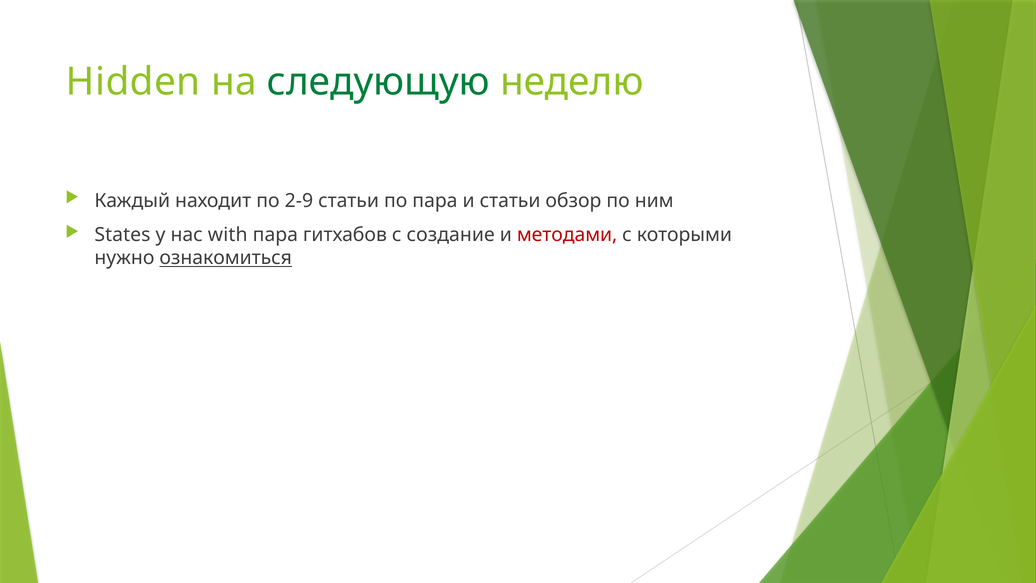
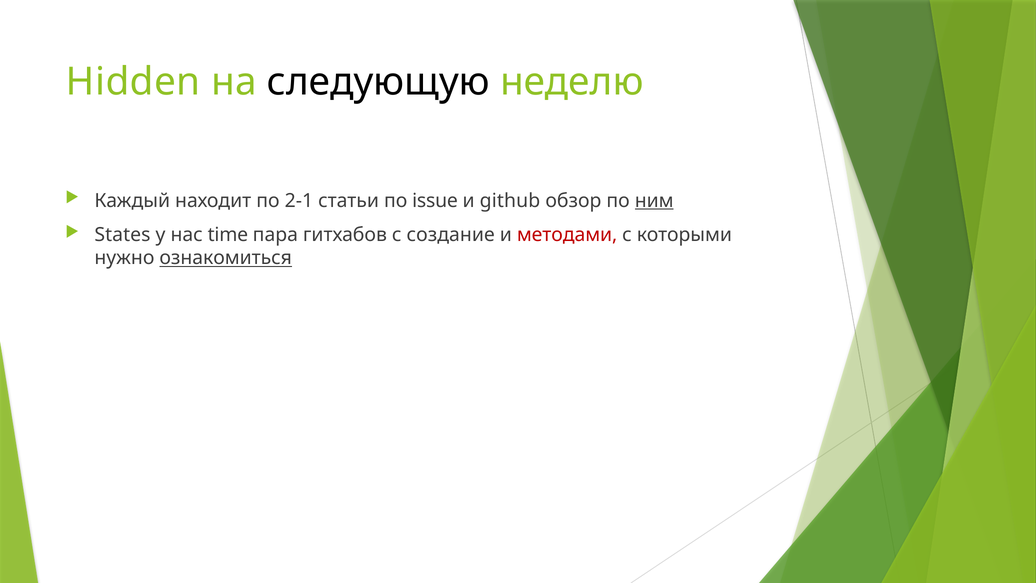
следующую colour: green -> black (379, 82)
2-9: 2-9 -> 2-1 (299, 201)
по пара: пара -> issue (435, 201)
и статьи: статьи -> github (510, 201)
ним underline: none -> present (654, 201)
with: with -> time (228, 235)
